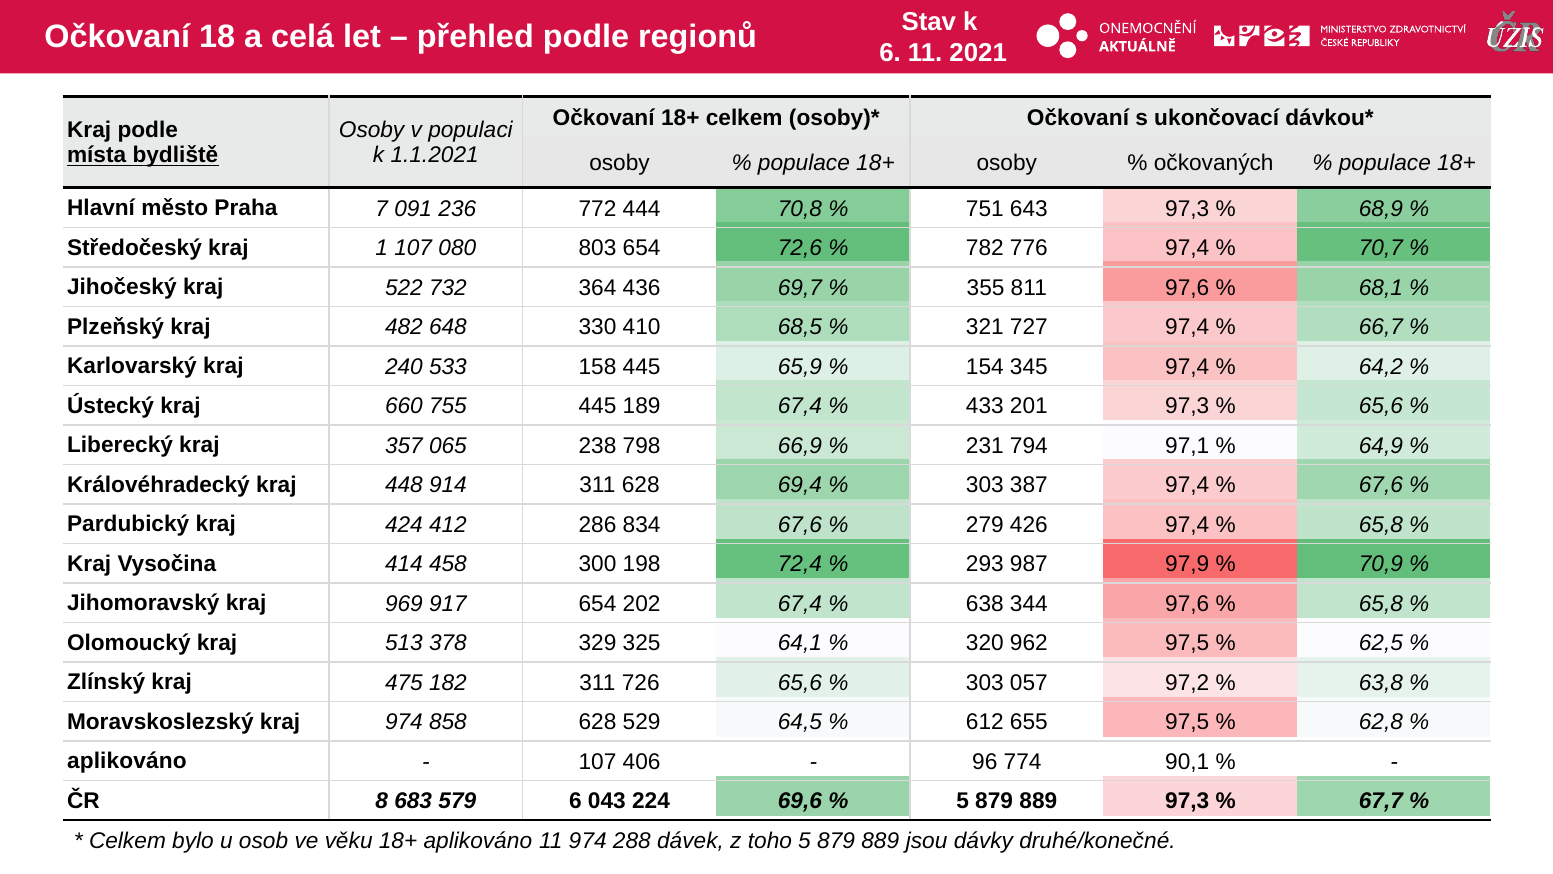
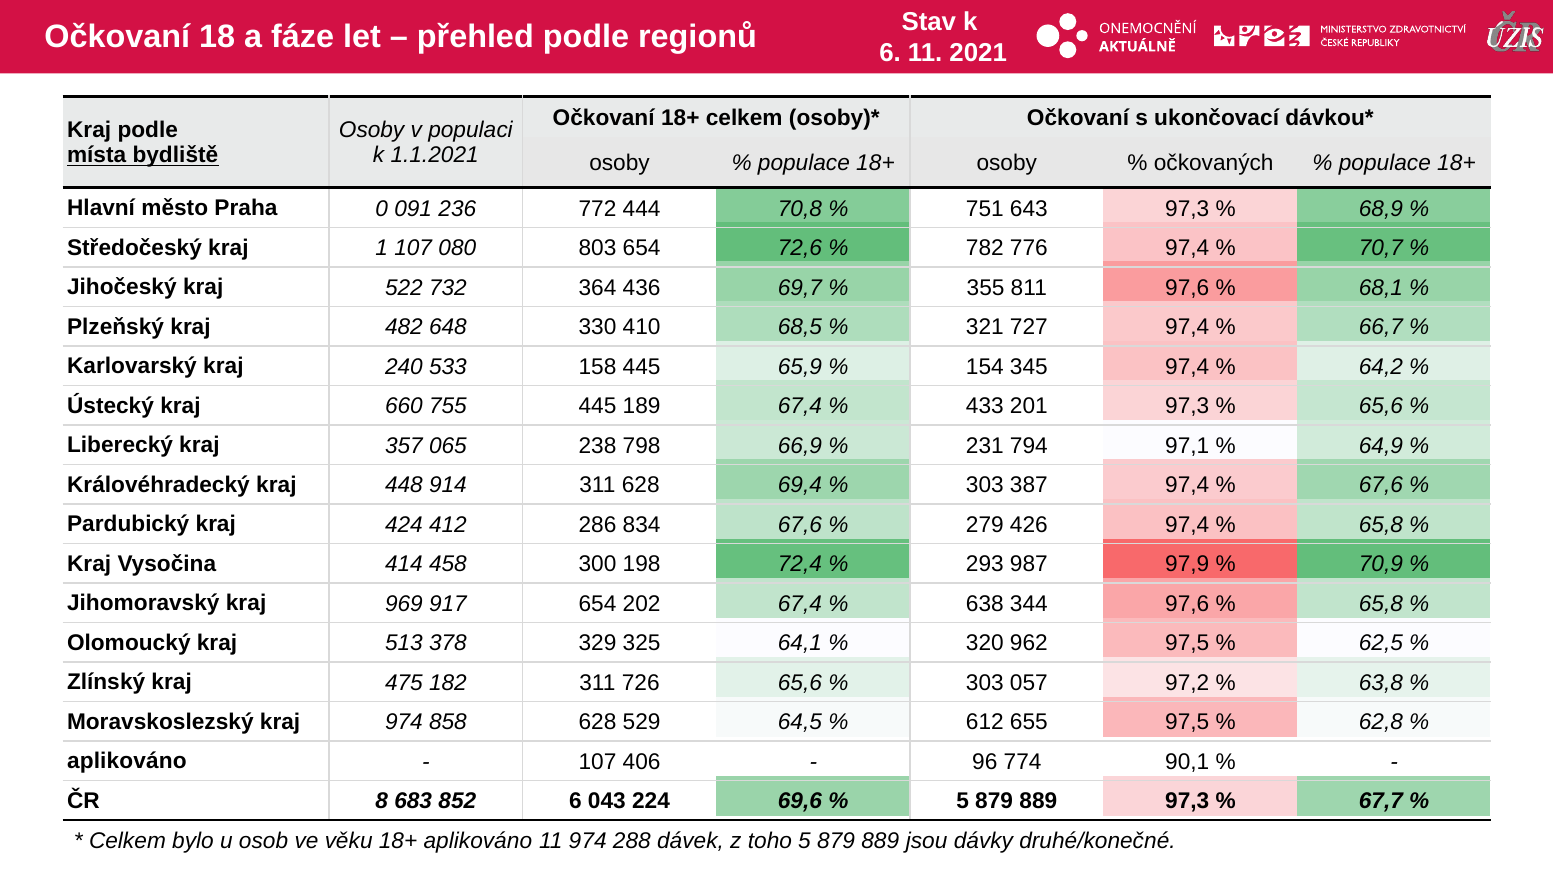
celá: celá -> fáze (303, 36)
7: 7 -> 0 (382, 209)
579: 579 -> 852 (457, 801)
